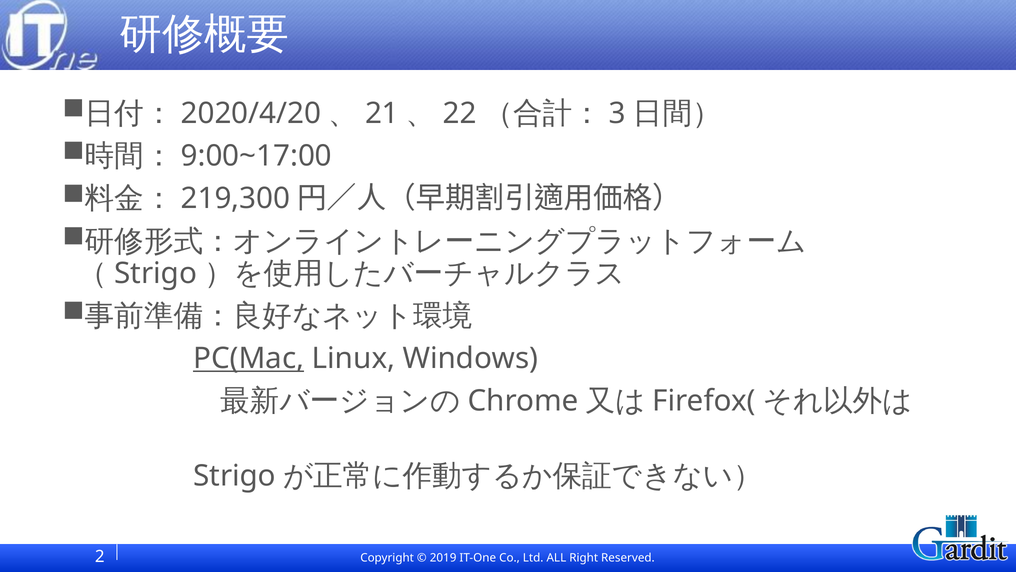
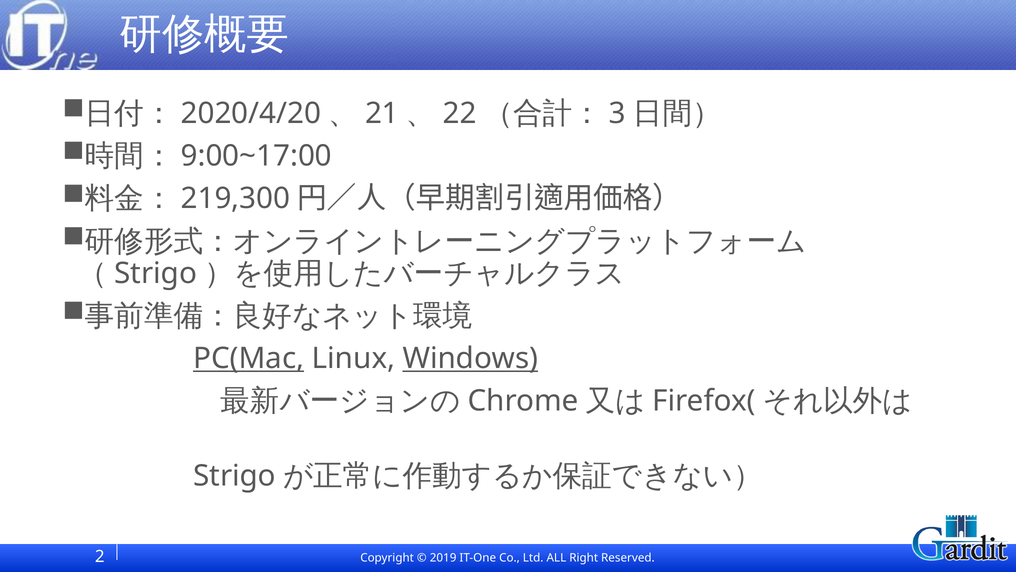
Windows underline: none -> present (470, 358)
